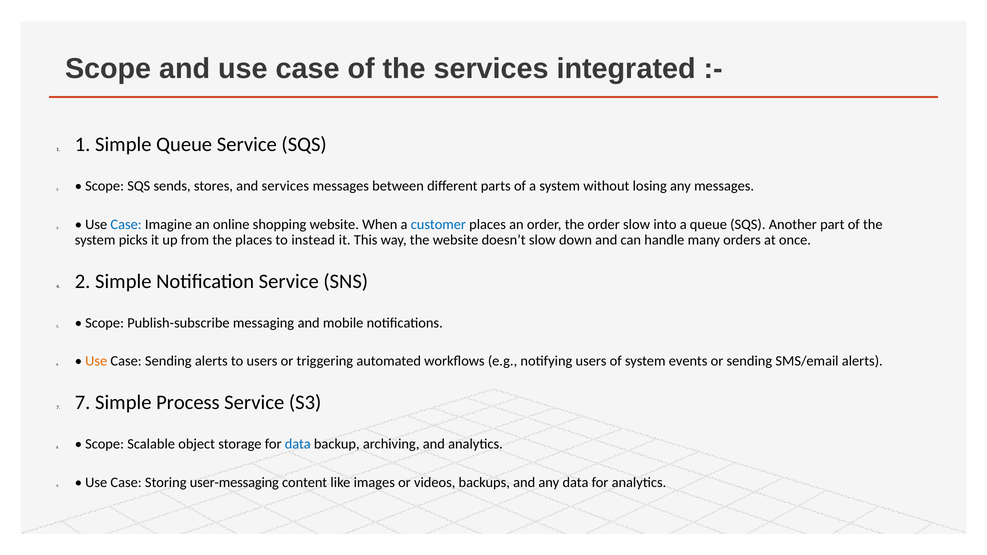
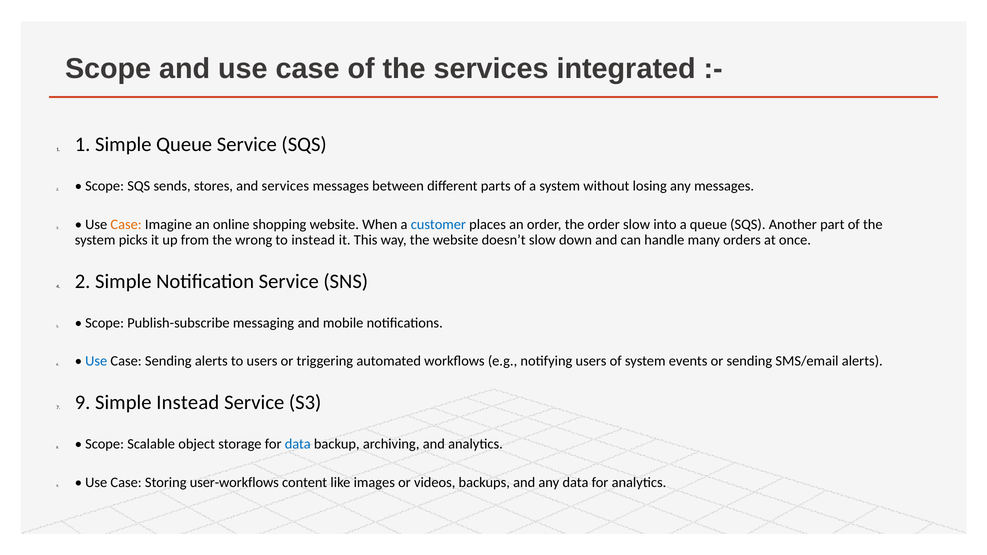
Case colour: blue -> orange (126, 224)
the places: places -> wrong (254, 240)
Use colour: orange -> blue (96, 361)
7: 7 -> 9 (83, 403)
Simple Process: Process -> Instead (188, 403)
user-messaging: user-messaging -> user-workflows (234, 482)
